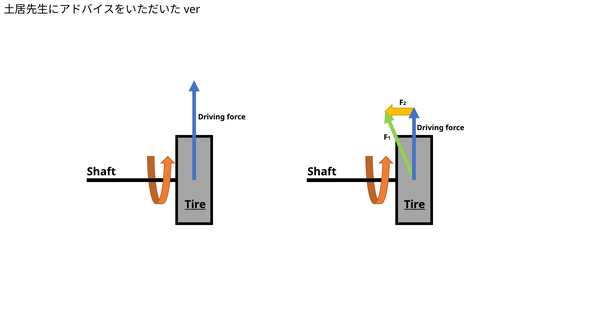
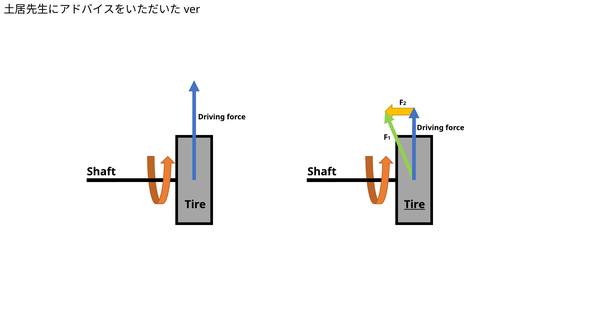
Tire underline: present -> none (195, 204)
